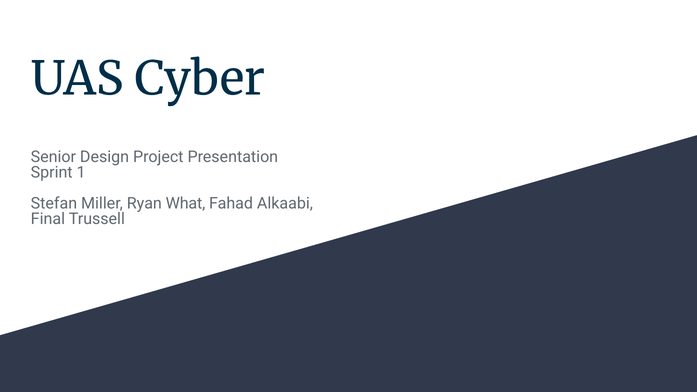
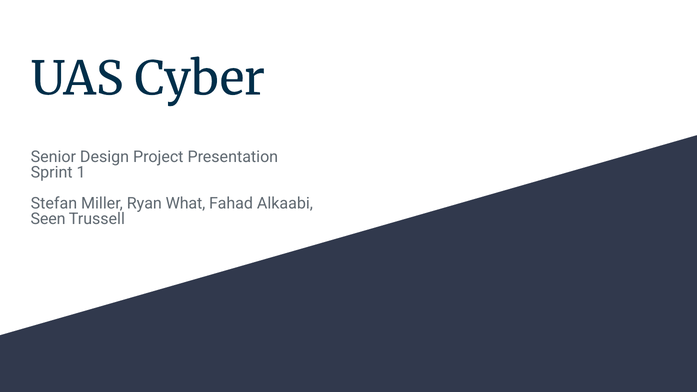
Final: Final -> Seen (48, 219)
